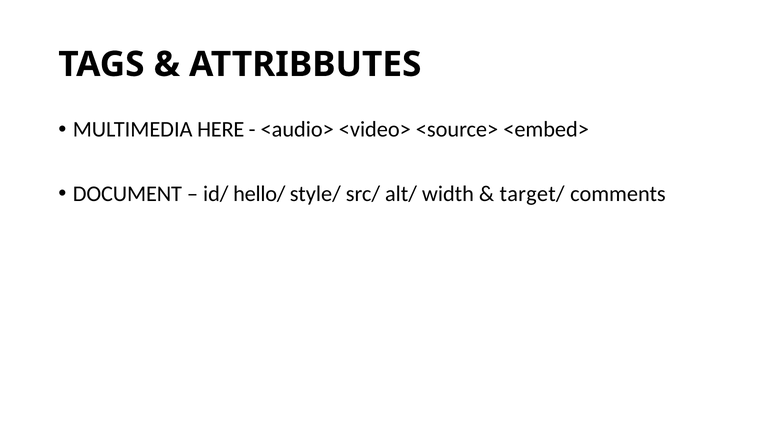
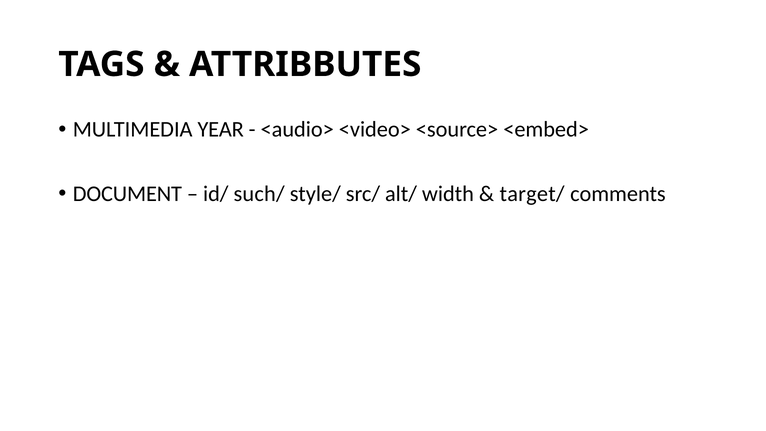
HERE: HERE -> YEAR (221, 130)
hello/: hello/ -> such/ (259, 194)
